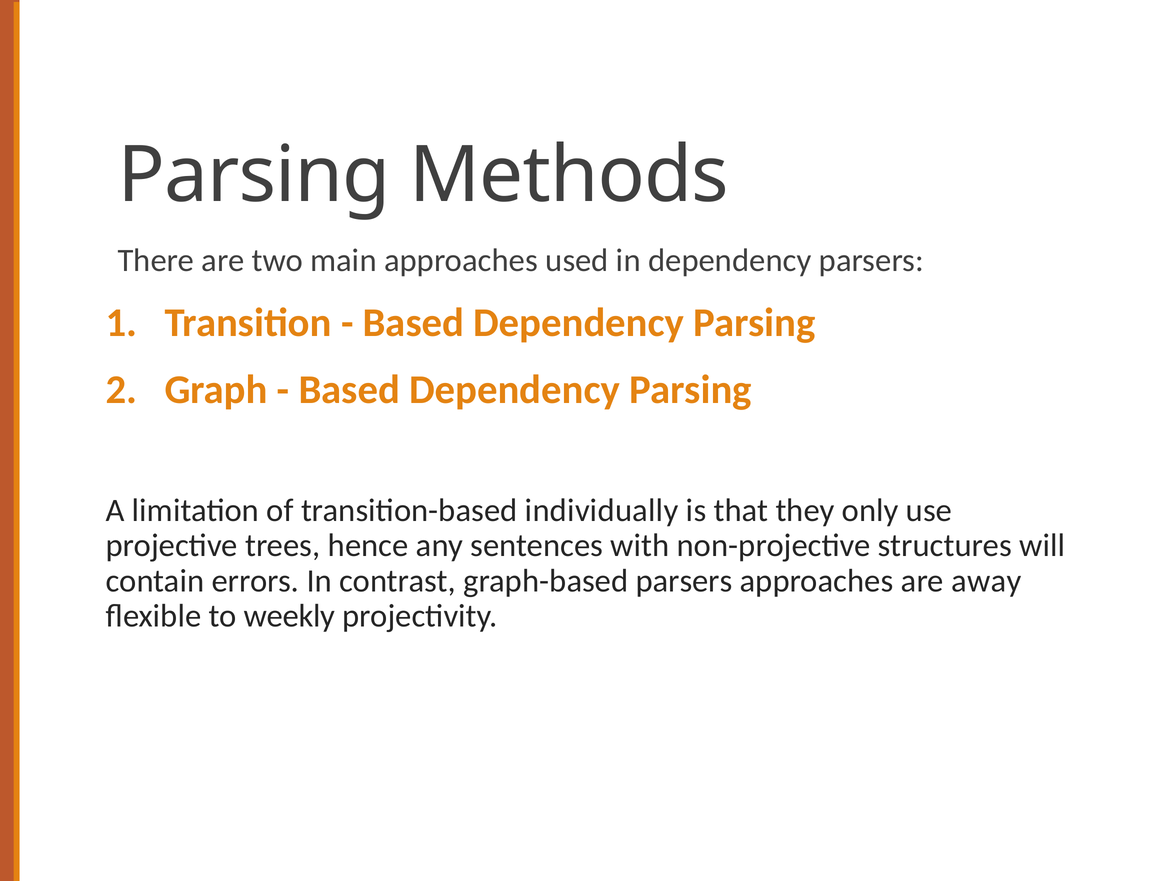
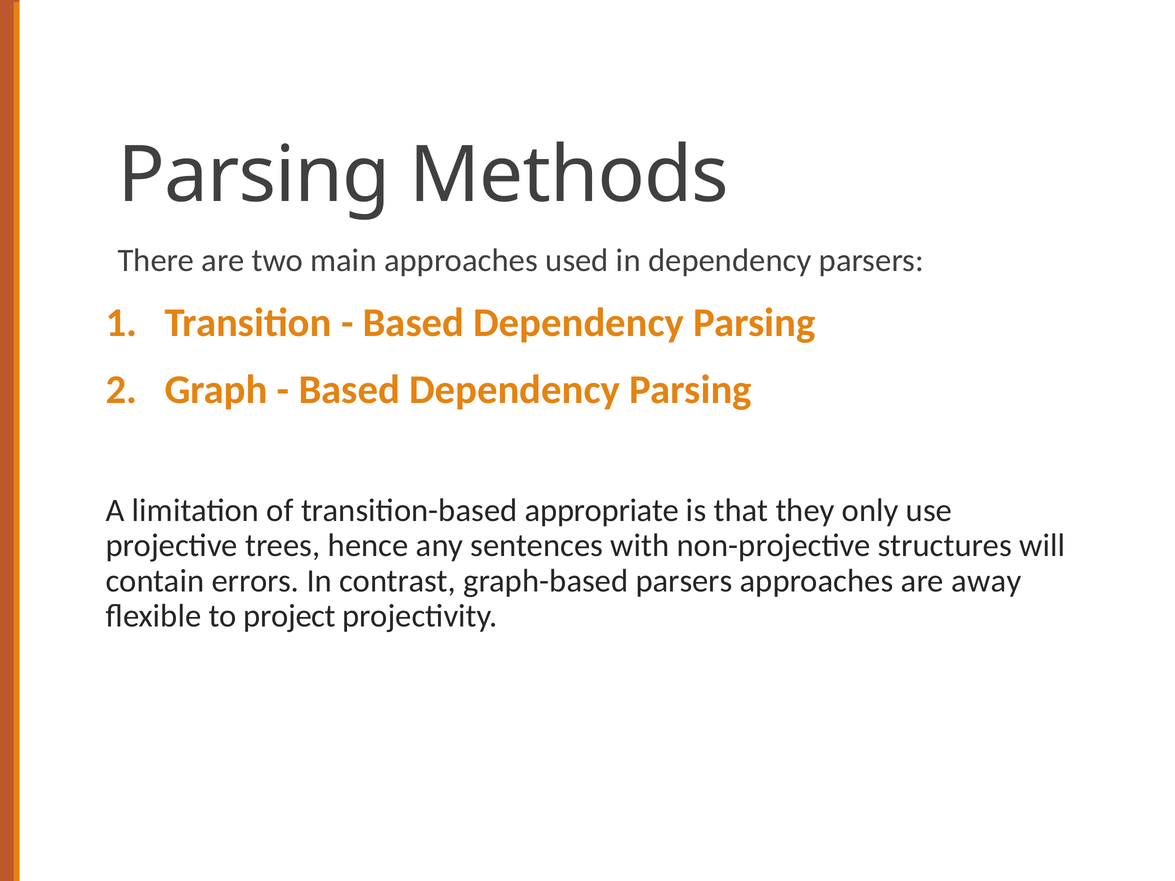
individually: individually -> appropriate (602, 510)
weekly: weekly -> project (290, 616)
